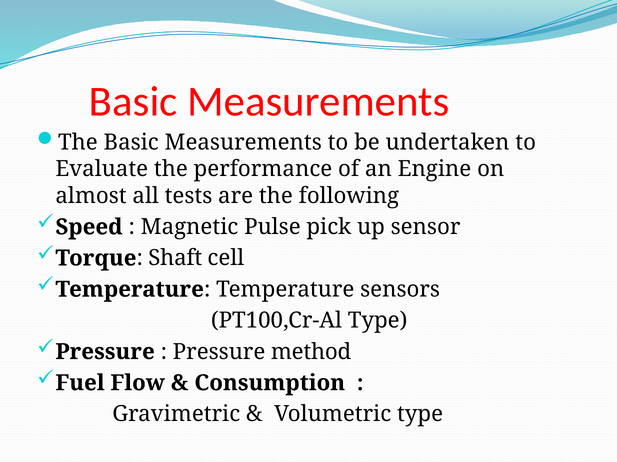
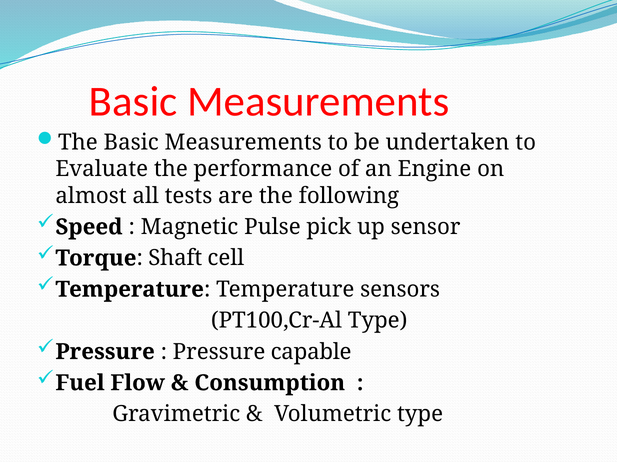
method: method -> capable (311, 352)
